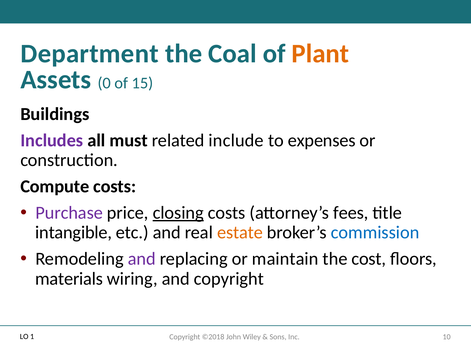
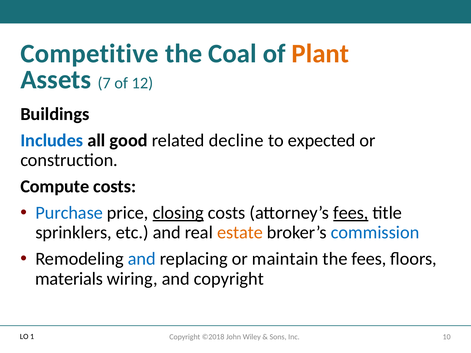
Department: Department -> Competitive (90, 54)
0: 0 -> 7 (104, 83)
15: 15 -> 12 (142, 83)
Includes colour: purple -> blue (52, 140)
must: must -> good (129, 140)
include: include -> decline (236, 140)
expenses: expenses -> expected (322, 140)
Purchase colour: purple -> blue (69, 213)
fees underline: none -> present (351, 213)
intangible: intangible -> sprinklers (74, 233)
and colour: purple -> blue (142, 259)
the cost: cost -> fees (369, 259)
